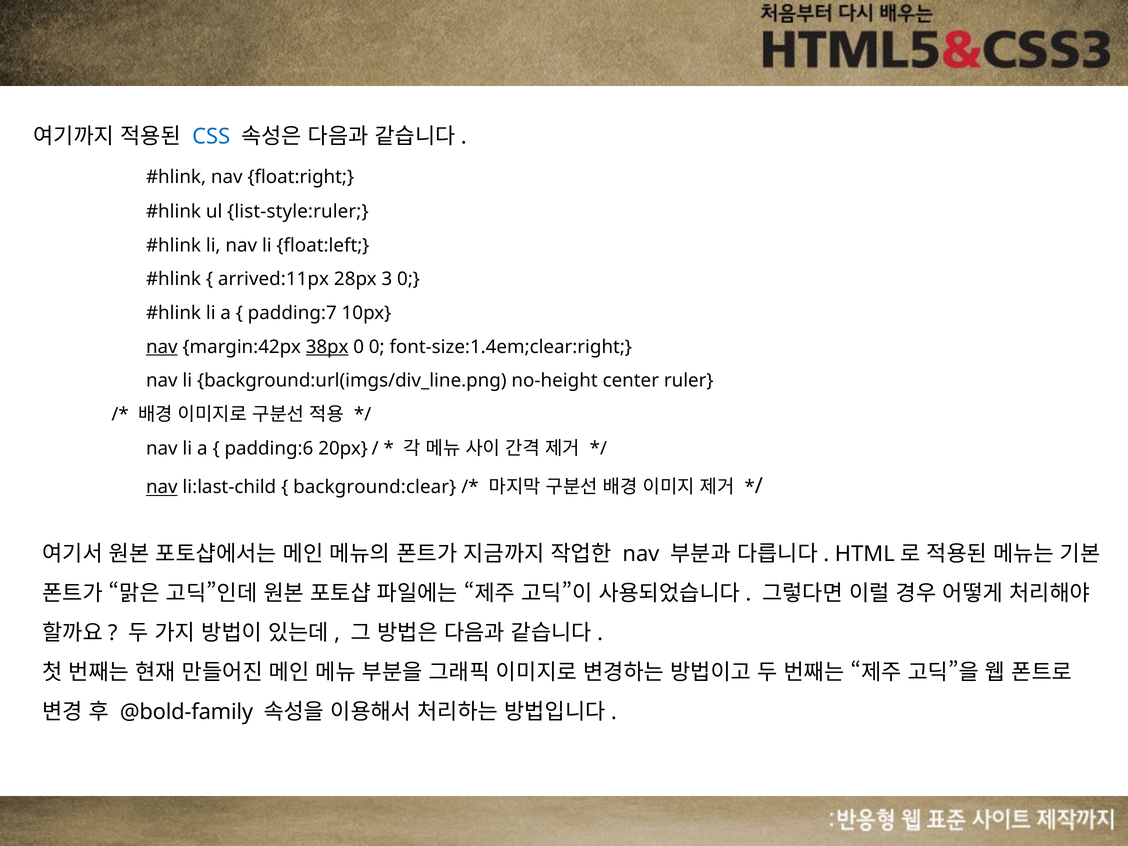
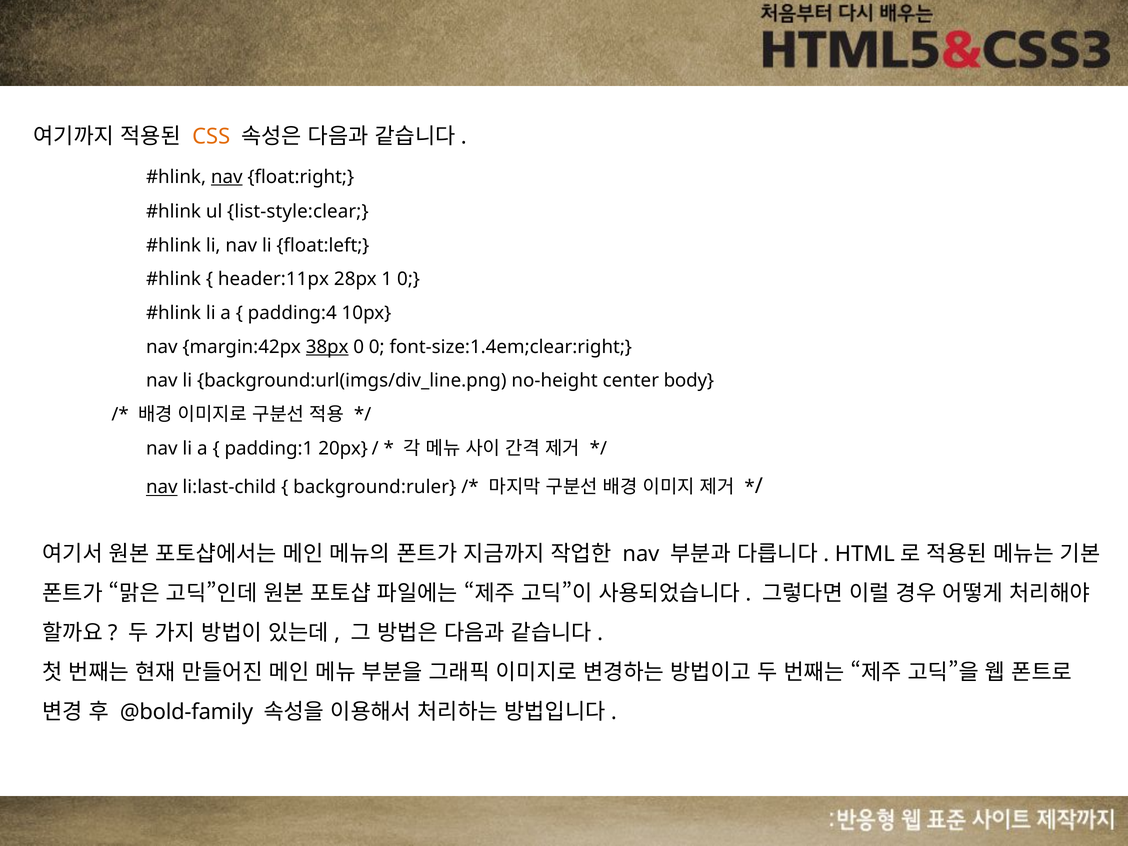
CSS colour: blue -> orange (211, 137)
nav underline: none -> present (227, 177)
list-style:ruler: list-style:ruler -> list-style:clear (298, 212)
arrived:11px: arrived:11px -> header:11px (273, 279)
3: 3 -> 1 (387, 279)
padding:7: padding:7 -> padding:4 (292, 313)
nav underline: present -> none (162, 347)
ruler: ruler -> body (689, 381)
padding:6: padding:6 -> padding:1 (269, 448)
background:clear: background:clear -> background:ruler (375, 487)
